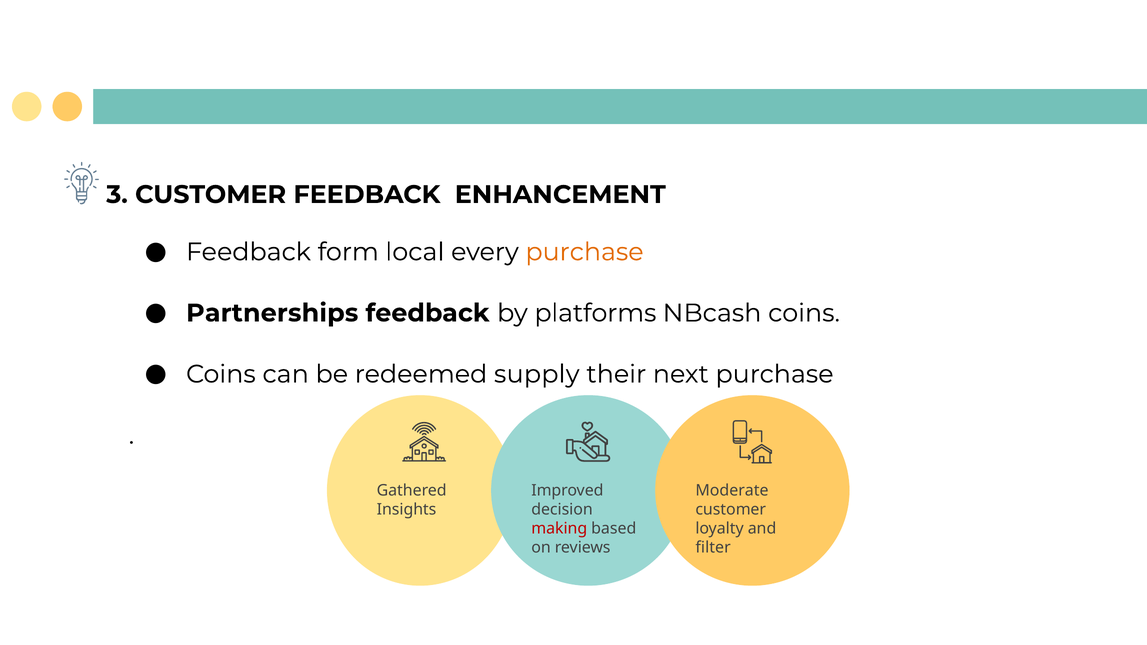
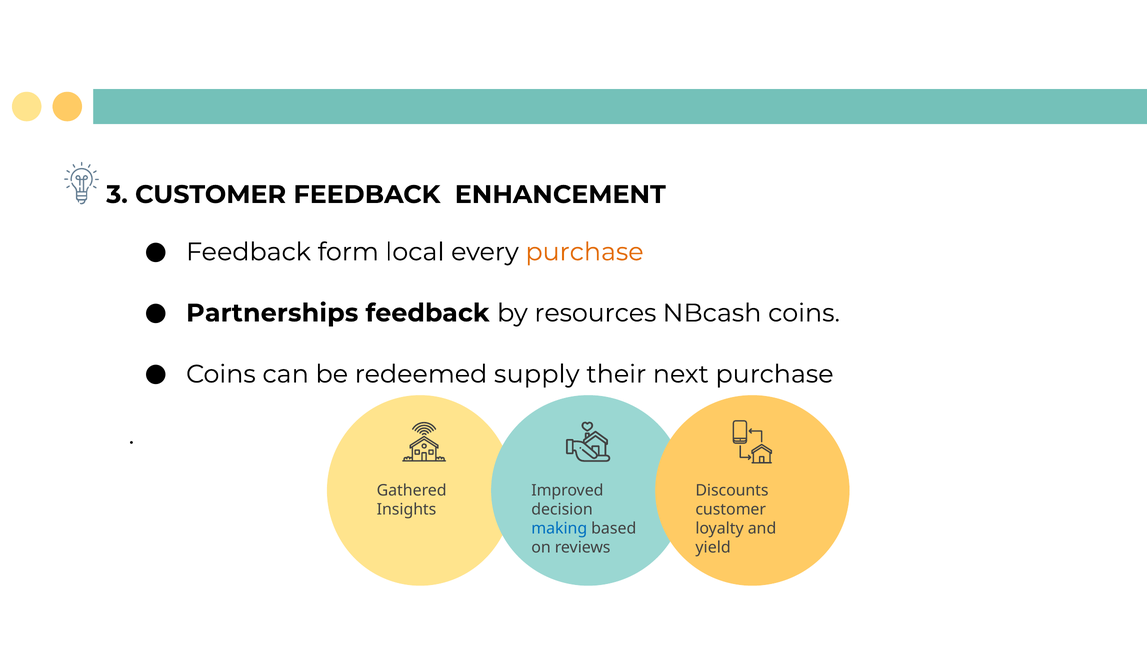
platforms: platforms -> resources (595, 313)
Moderate: Moderate -> Discounts (732, 490)
making colour: red -> blue (559, 529)
filter: filter -> yield (713, 548)
